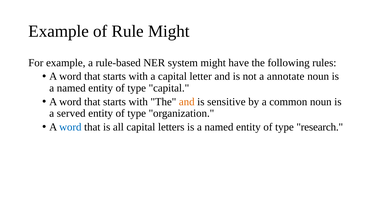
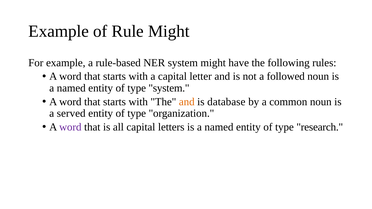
annotate: annotate -> followed (286, 77)
type capital: capital -> system (169, 88)
sensitive: sensitive -> database (226, 102)
word colour: blue -> purple (70, 127)
